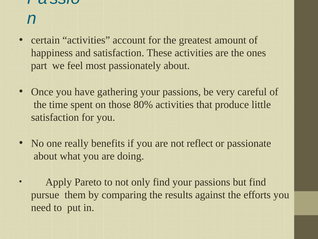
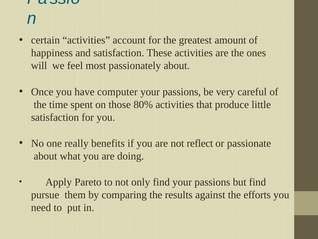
part: part -> will (39, 66)
gathering: gathering -> computer (117, 92)
